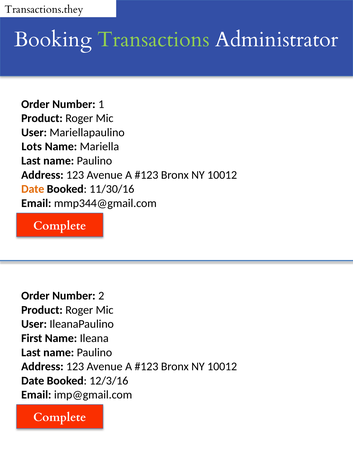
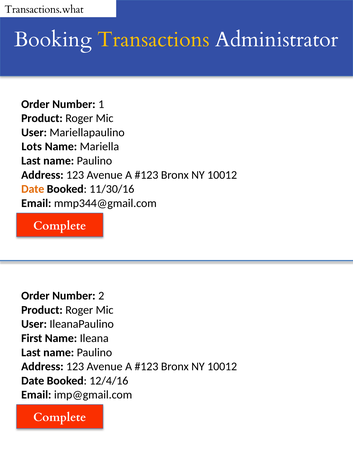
Transactions.they: Transactions.they -> Transactions.what (44, 9)
Transactions colour: light green -> yellow (153, 39)
12/3/16: 12/3/16 -> 12/4/16 (109, 380)
